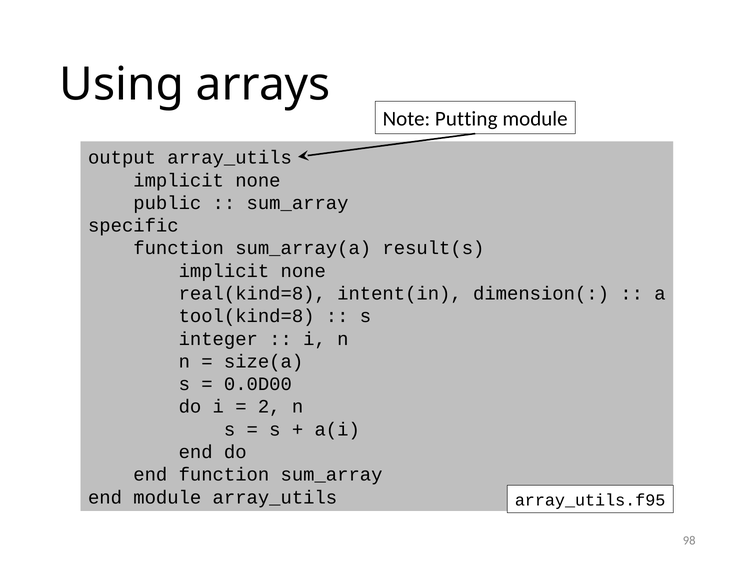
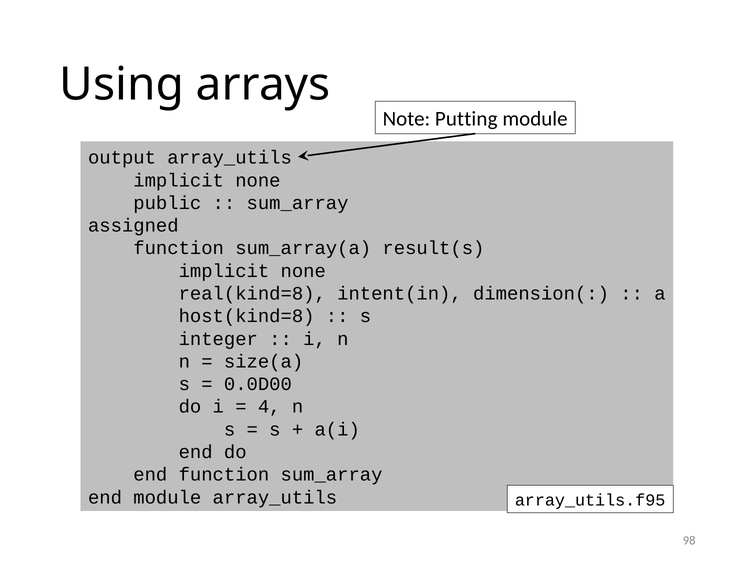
specific: specific -> assigned (133, 226)
tool(kind=8: tool(kind=8 -> host(kind=8 (247, 316)
2: 2 -> 4 (269, 407)
